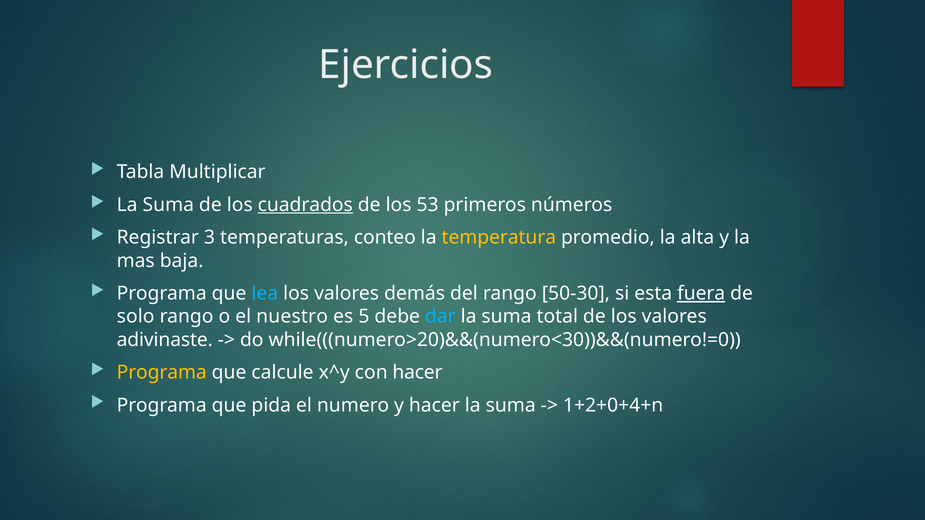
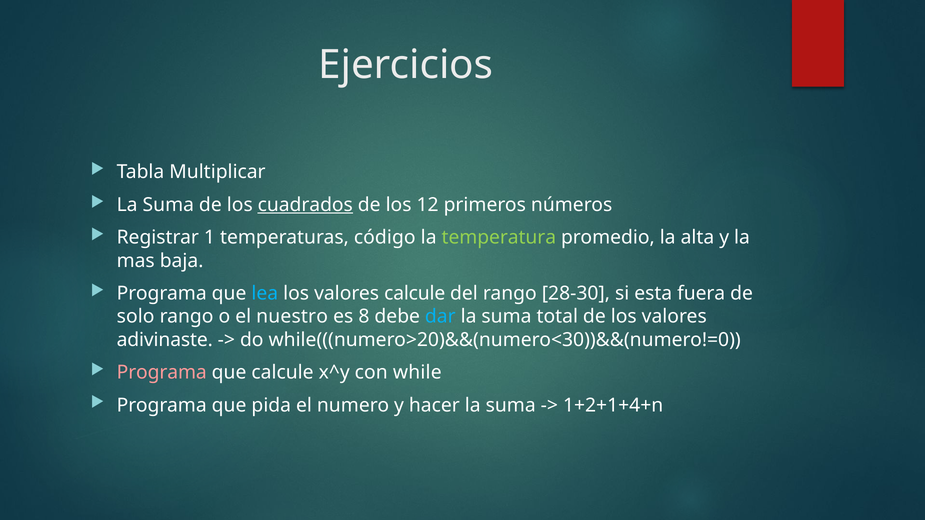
53: 53 -> 12 (428, 205)
3: 3 -> 1 (209, 238)
conteo: conteo -> código (385, 238)
temperatura colour: yellow -> light green (499, 238)
valores demás: demás -> calcule (415, 294)
50-30: 50-30 -> 28-30 (576, 294)
fuera underline: present -> none (701, 294)
5: 5 -> 8 (364, 317)
Programa colour: yellow -> pink (162, 373)
con hacer: hacer -> while (417, 373)
1+2+0+4+n: 1+2+0+4+n -> 1+2+1+4+n (613, 405)
